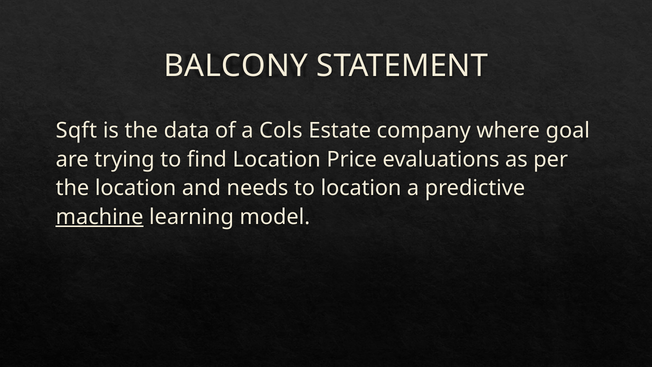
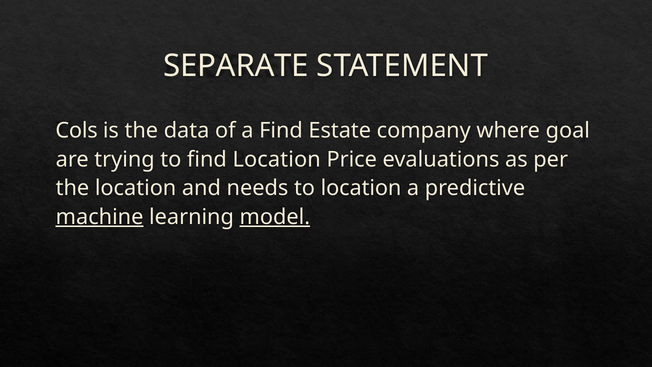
BALCONY: BALCONY -> SEPARATE (236, 66)
Sqft: Sqft -> Cols (77, 131)
a Cols: Cols -> Find (281, 131)
model underline: none -> present (275, 217)
